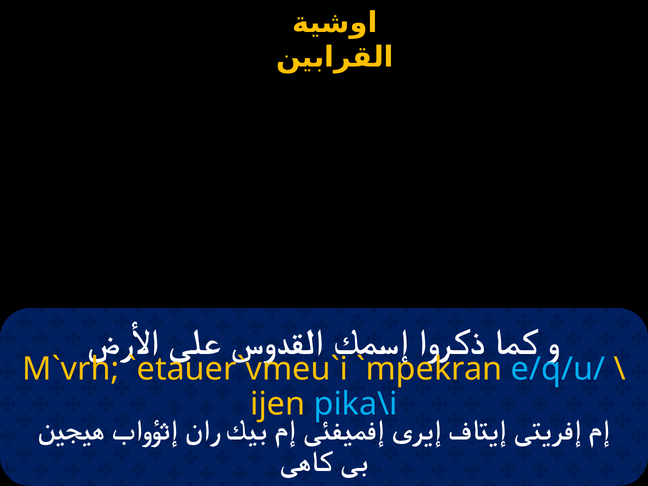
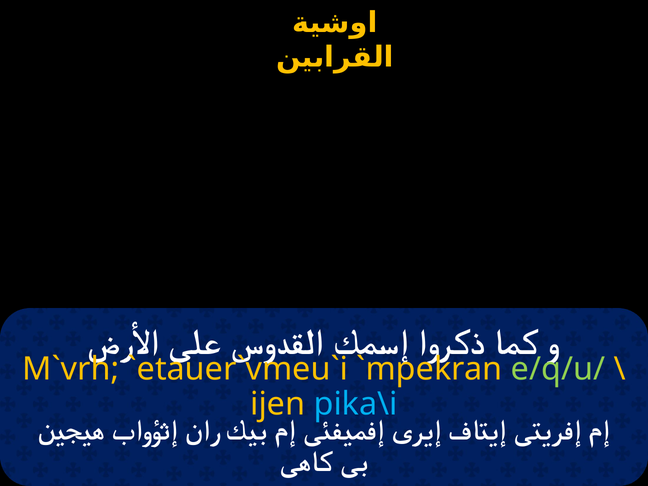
e/q/u/ colour: light blue -> light green (558, 369)
